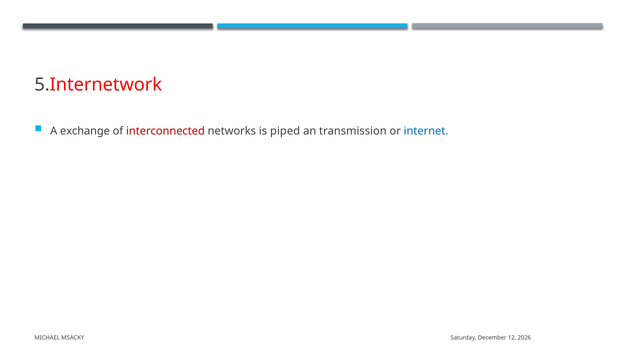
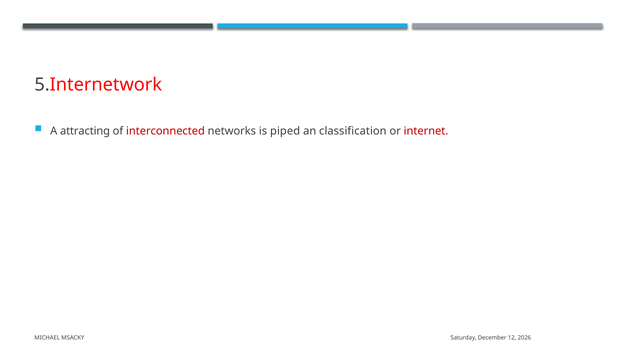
exchange: exchange -> attracting (85, 131)
transmission: transmission -> classification (353, 131)
internet colour: blue -> red (426, 131)
